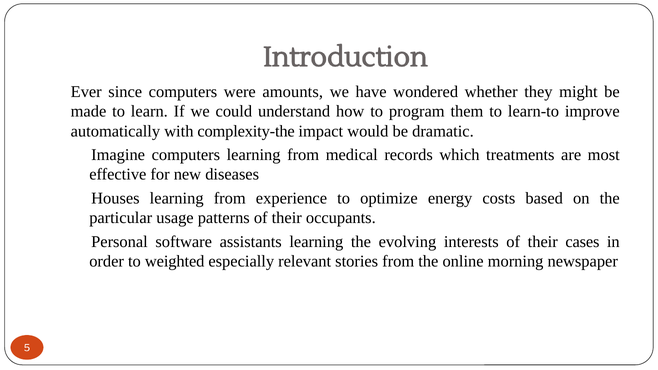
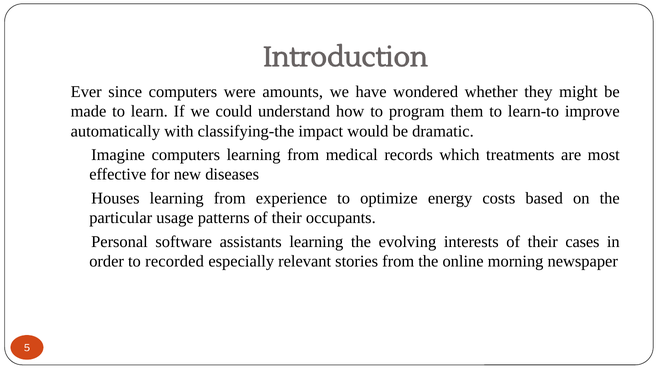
complexity-the: complexity-the -> classifying-the (246, 131)
weighted: weighted -> recorded (175, 262)
